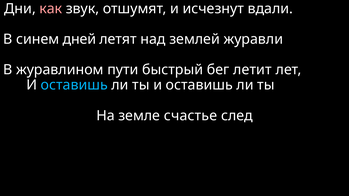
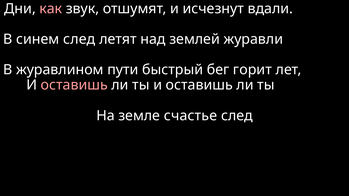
синем дней: дней -> след (79, 39)
летит: летит -> горит (252, 70)
оставишь colour: light blue -> pink (74, 85)
